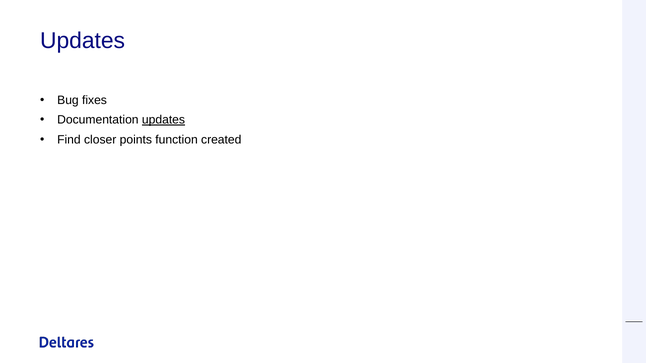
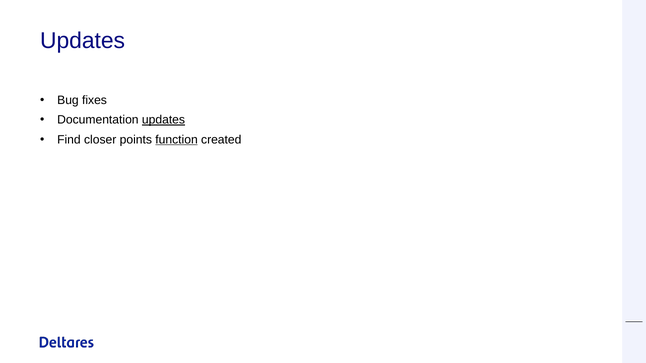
function underline: none -> present (177, 140)
